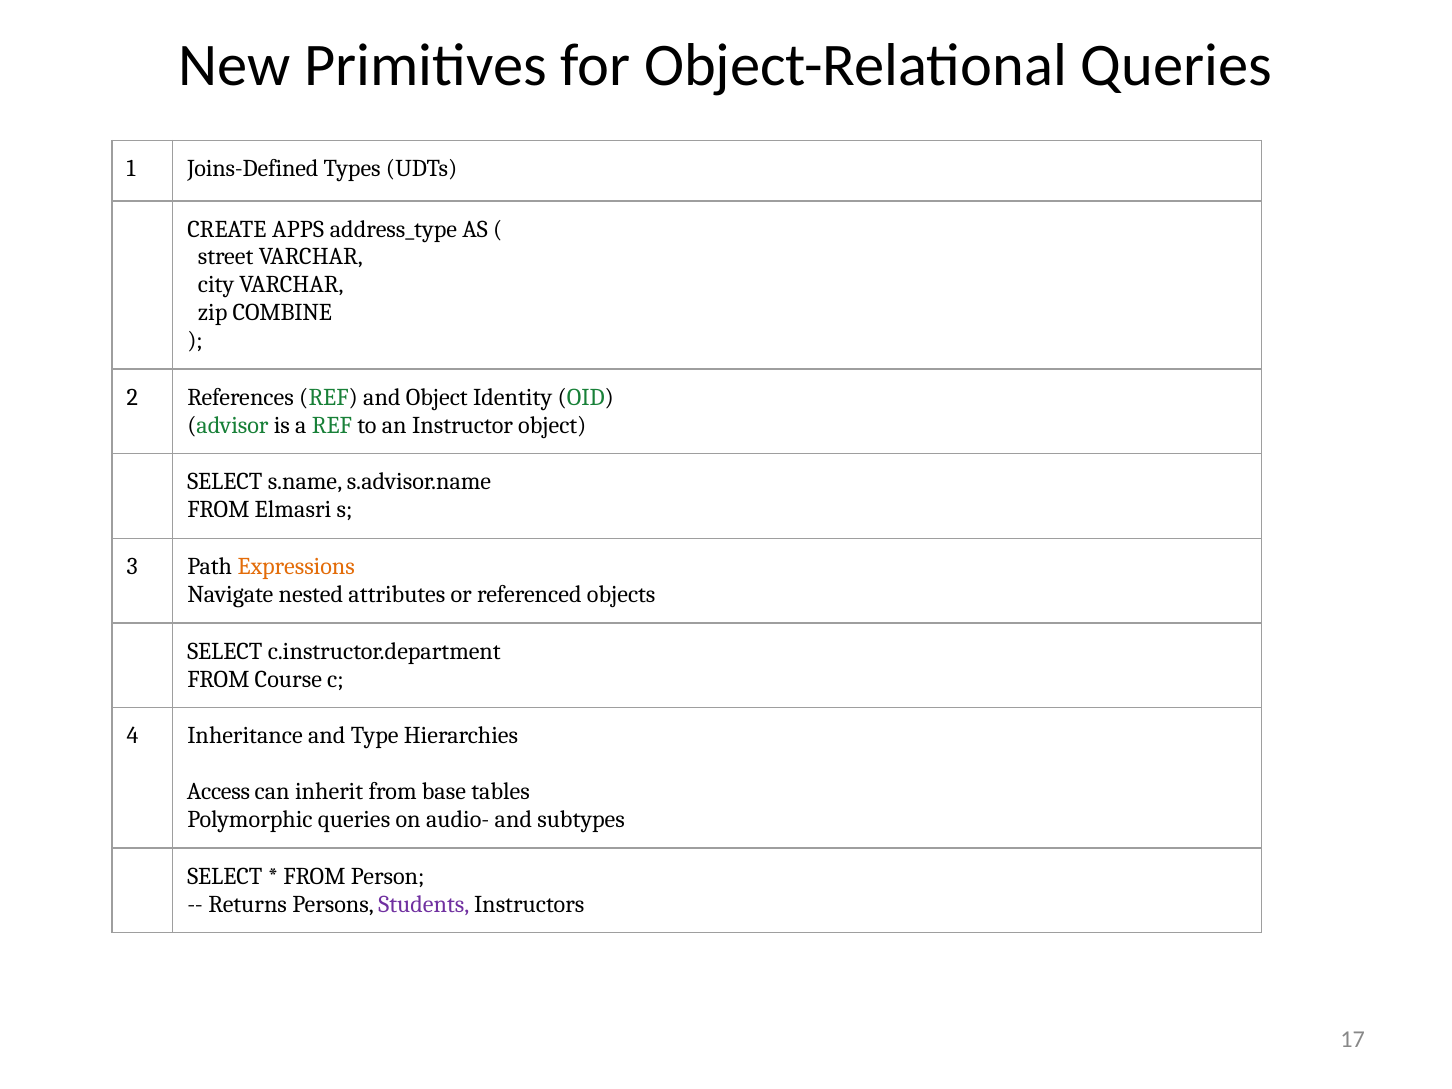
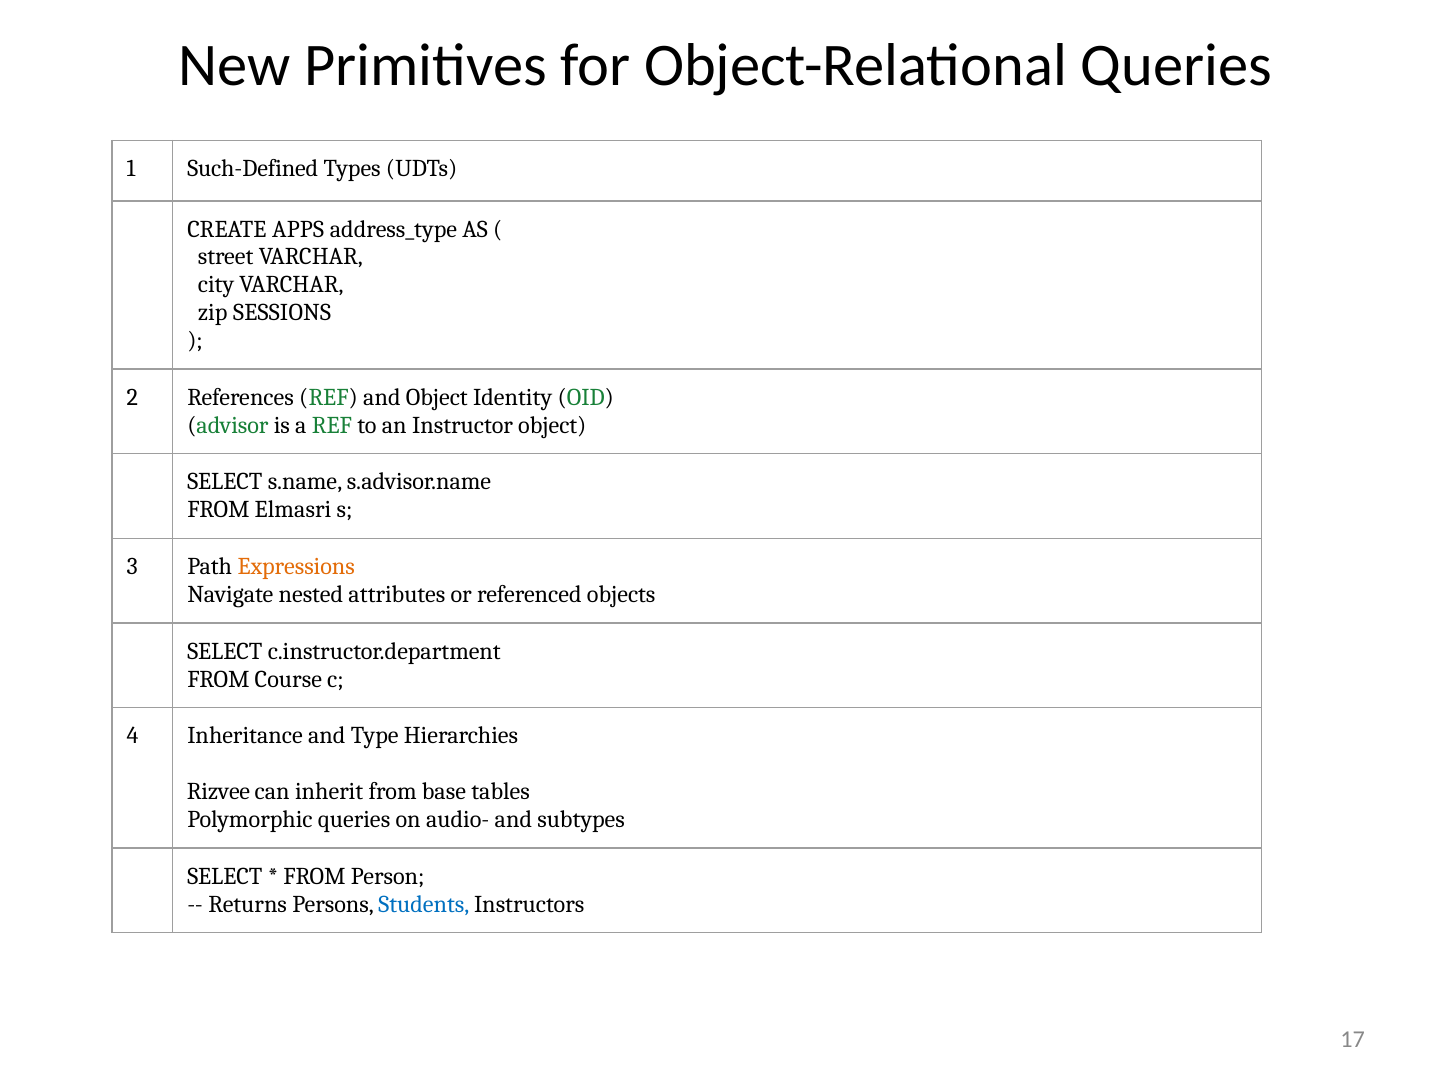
Joins-Defined: Joins-Defined -> Such-Defined (253, 169)
COMBINE: COMBINE -> SESSIONS (282, 313)
Access: Access -> Rizvee (218, 792)
Students colour: purple -> blue (424, 904)
